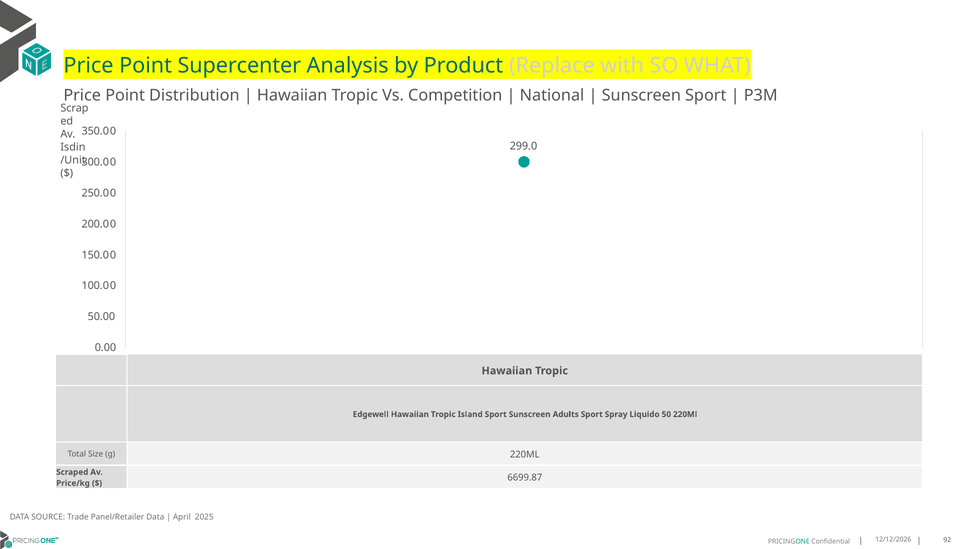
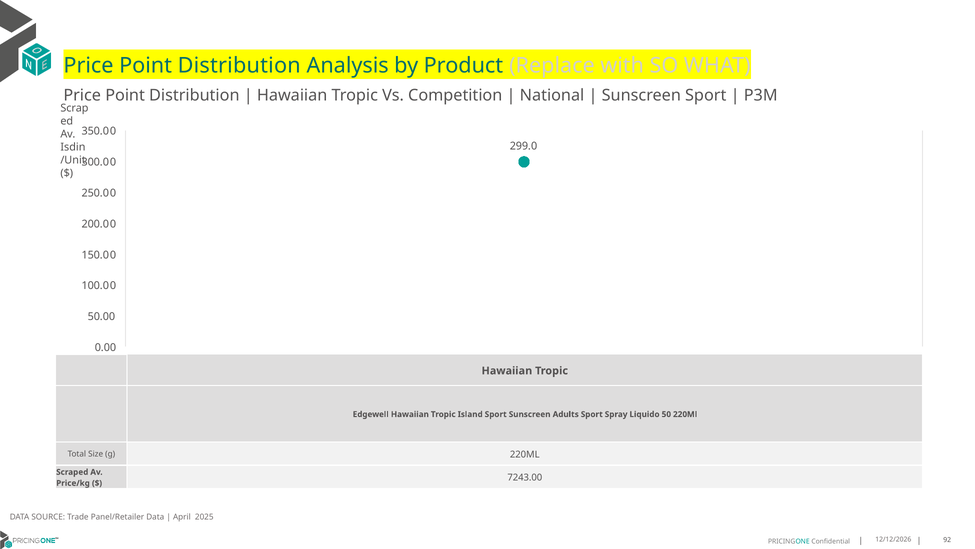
Supercenter: Supercenter -> Distribution (239, 66)
6699.87: 6699.87 -> 7243.00 (525, 477)
